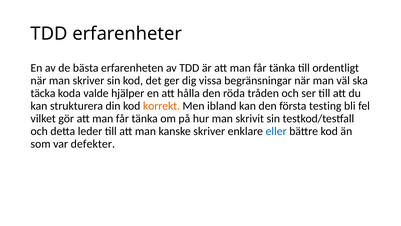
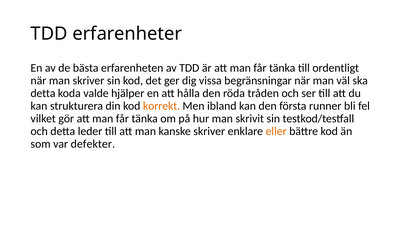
täcka: täcka -> detta (43, 93)
testing: testing -> runner (325, 106)
eller colour: blue -> orange (276, 131)
